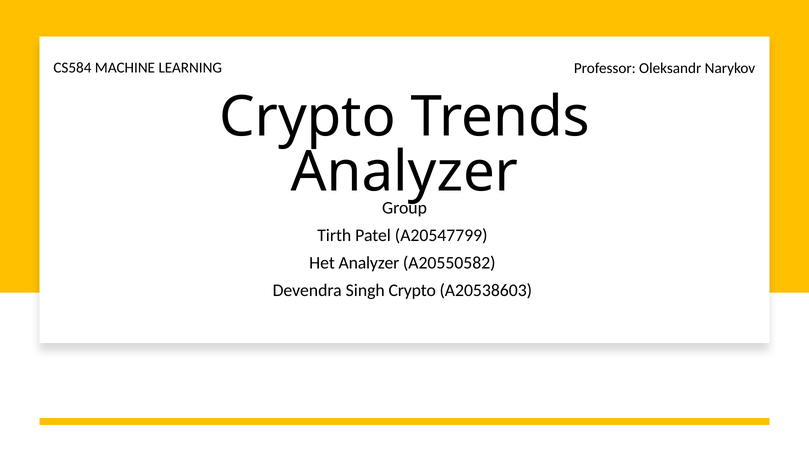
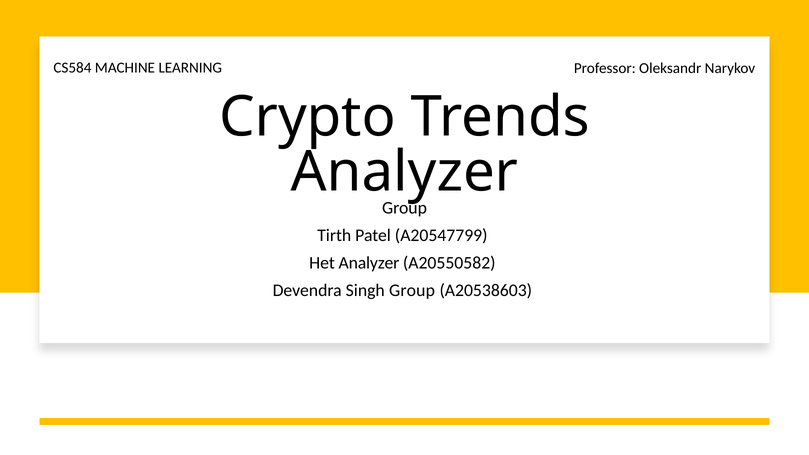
Singh Crypto: Crypto -> Group (412, 291)
